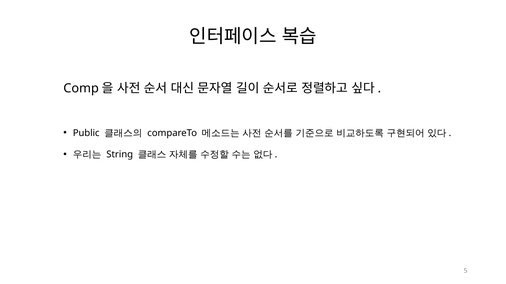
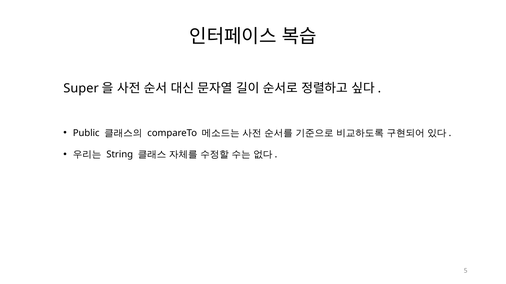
Comp: Comp -> Super (81, 89)
